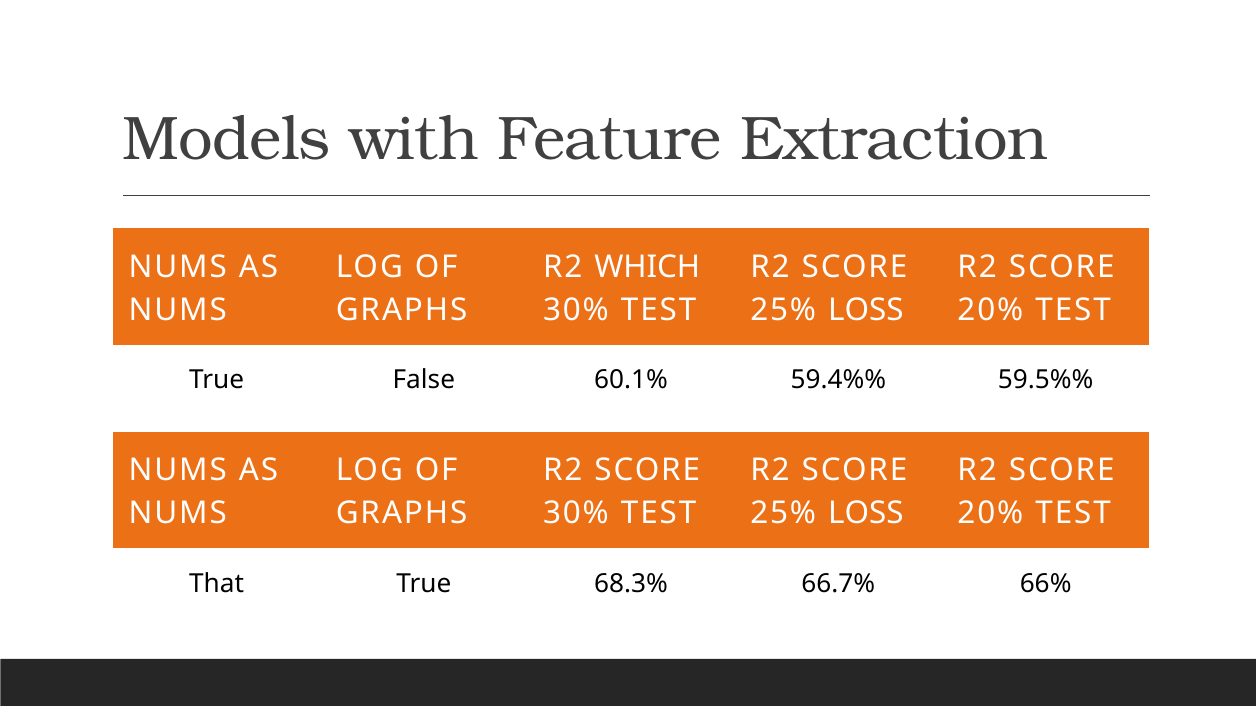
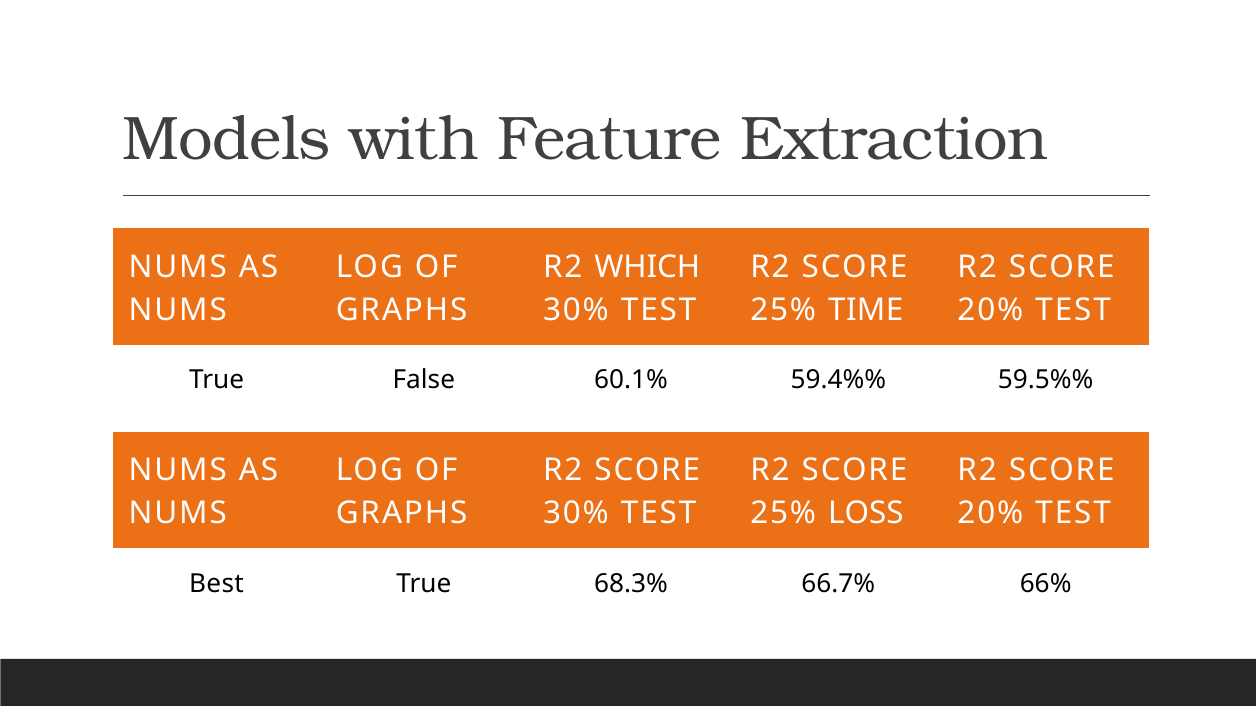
LOSS: LOSS -> TIME (866, 310)
That: That -> Best (217, 584)
